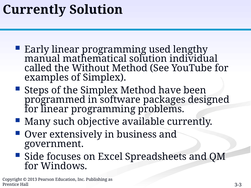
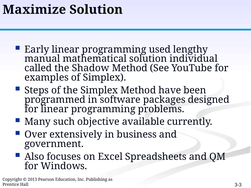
Currently: Currently -> Maximize (34, 10)
Without: Without -> Shadow (91, 68)
Side: Side -> Also (34, 157)
